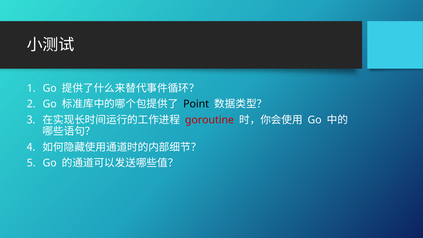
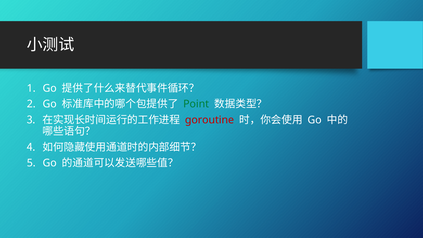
Point colour: black -> green (196, 104)
